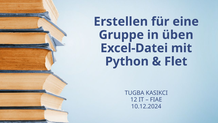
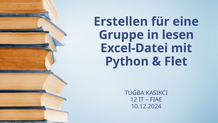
üben: üben -> lesen (178, 35)
